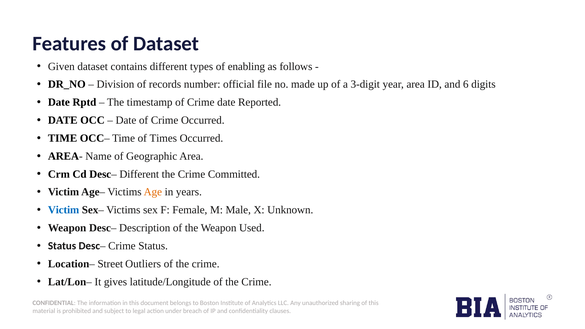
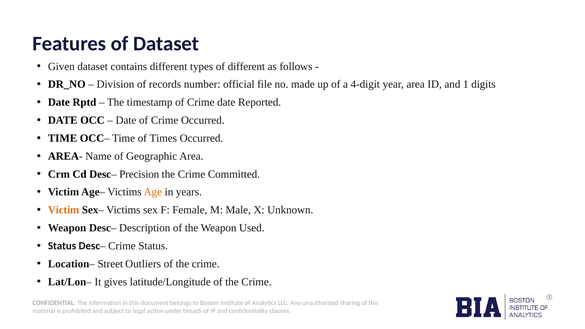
of enabling: enabling -> different (246, 66)
3-digit: 3-digit -> 4-digit (365, 84)
6: 6 -> 1 (466, 84)
Desc– Different: Different -> Precision (139, 174)
Victim colour: blue -> orange (64, 210)
